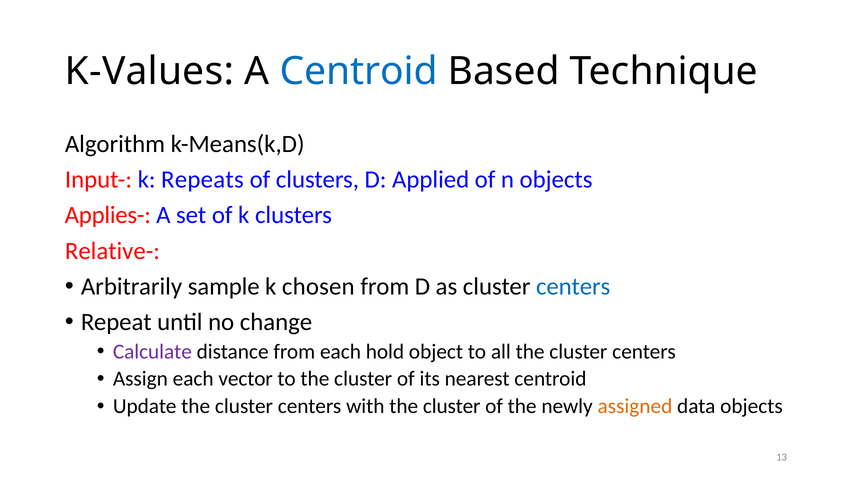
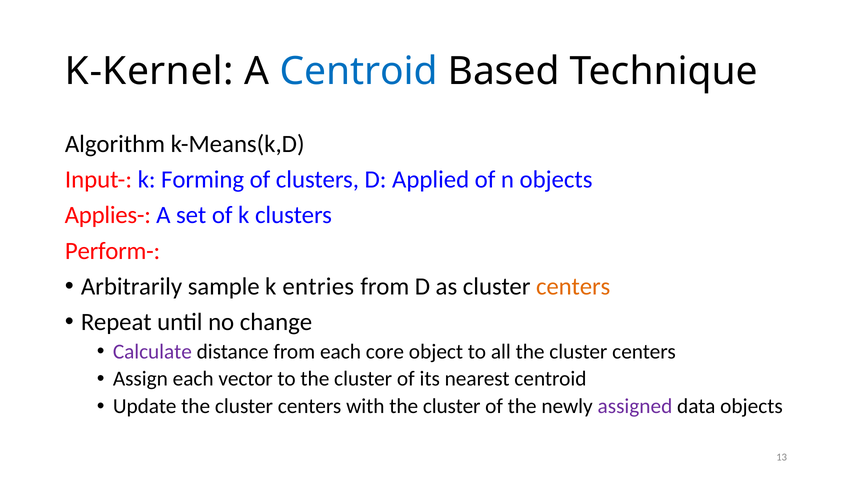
K-Values: K-Values -> K-Kernel (149, 72)
Repeats: Repeats -> Forming (203, 180)
Relative-: Relative- -> Perform- (113, 251)
chosen: chosen -> entries (318, 287)
centers colour: blue -> orange (573, 287)
hold: hold -> core (385, 352)
assigned colour: orange -> purple (635, 407)
